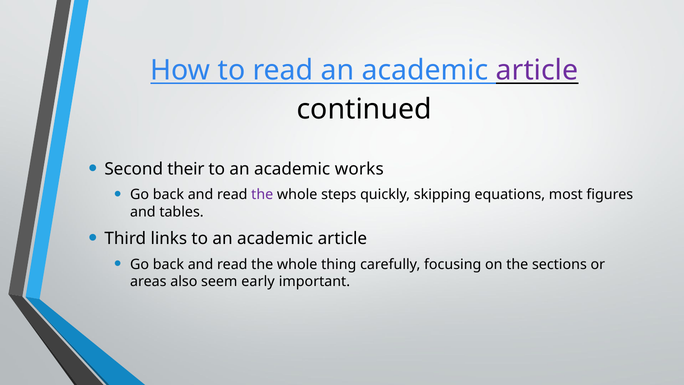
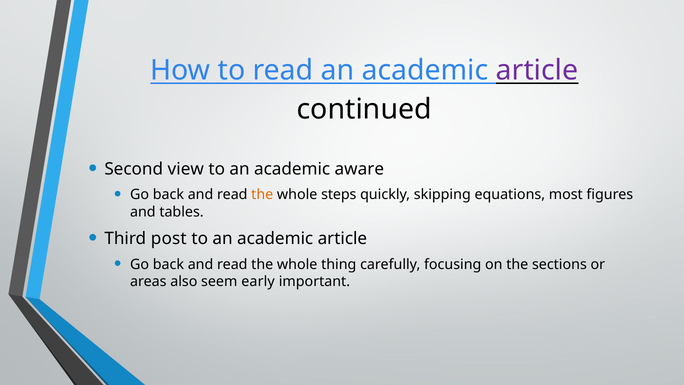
their: their -> view (186, 169)
works: works -> aware (359, 169)
the colour: purple -> orange (262, 195)
links: links -> post (169, 238)
